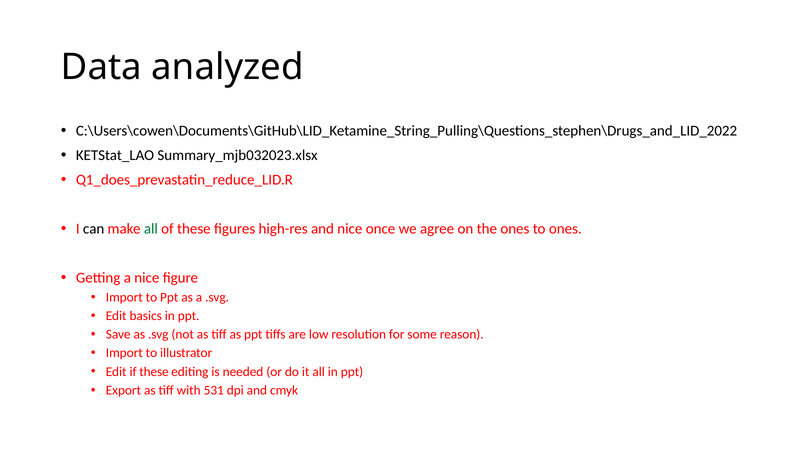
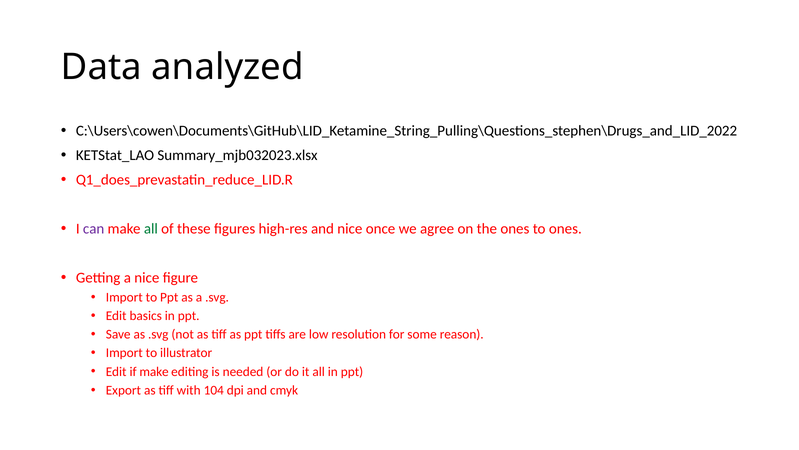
can colour: black -> purple (94, 229)
if these: these -> make (154, 371)
531: 531 -> 104 (214, 390)
